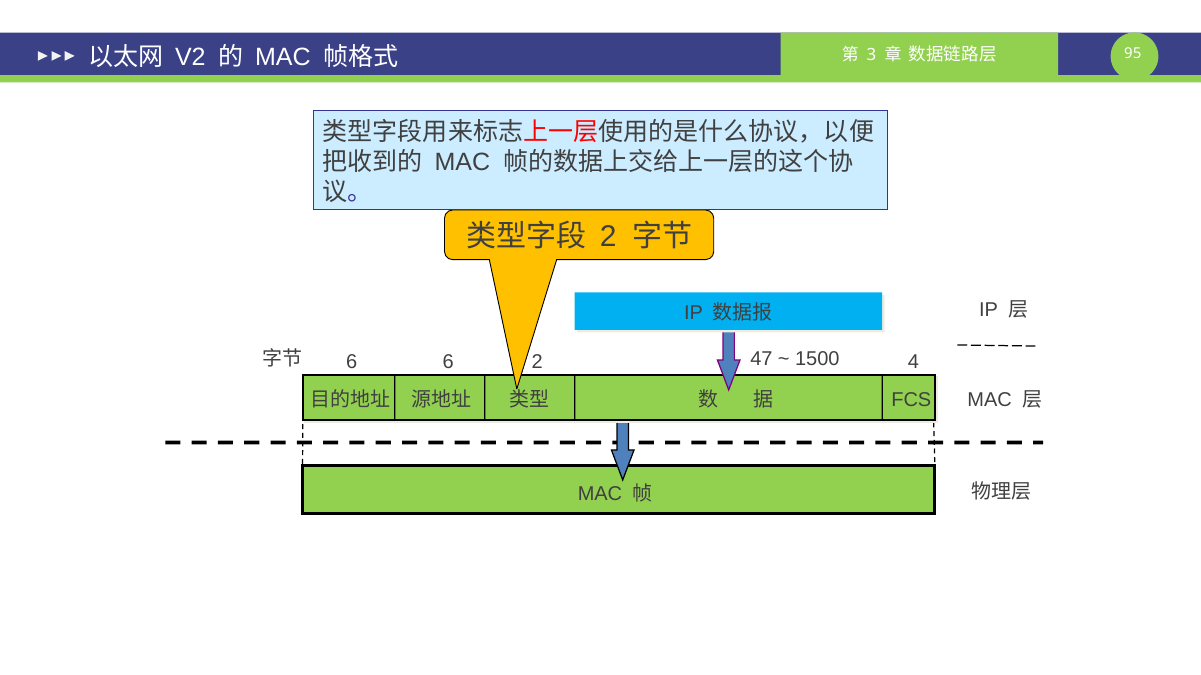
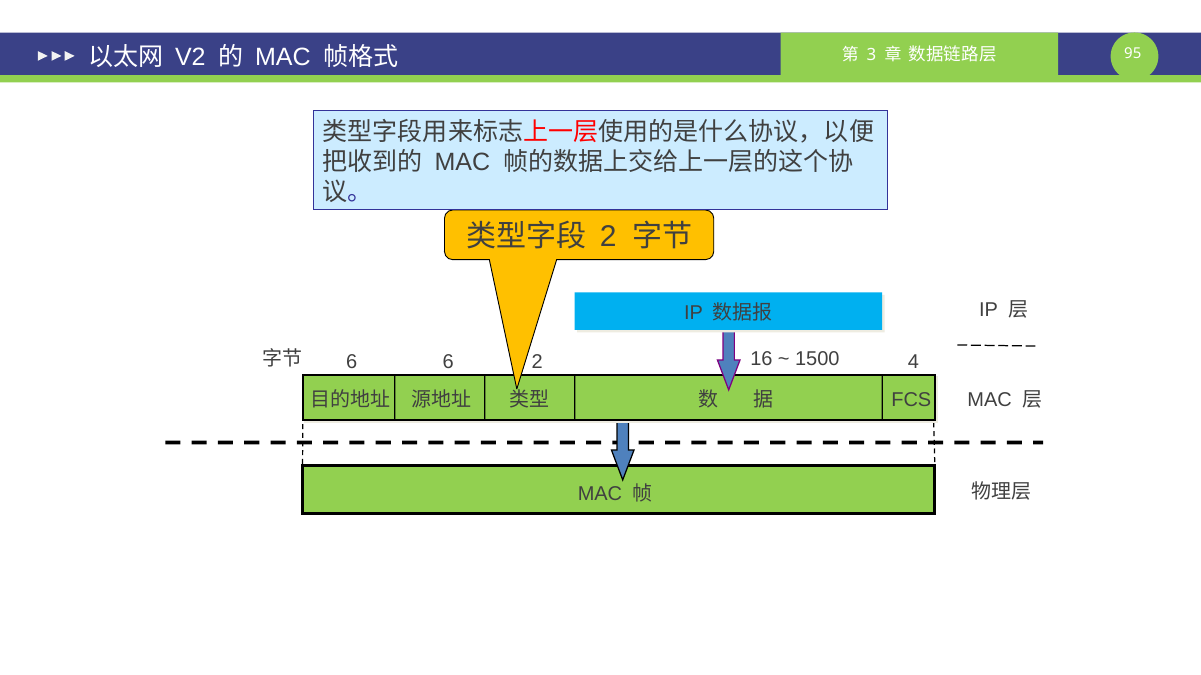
47: 47 -> 16 (761, 359)
